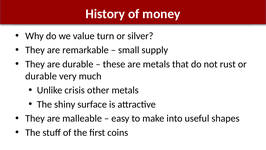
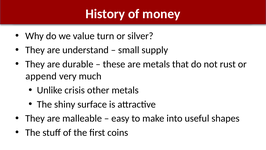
remarkable: remarkable -> understand (86, 50)
durable: durable -> append (41, 76)
